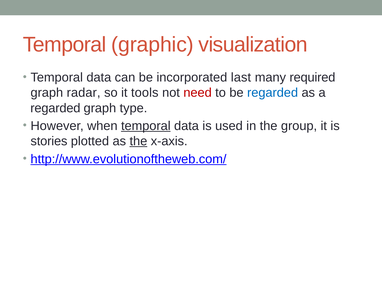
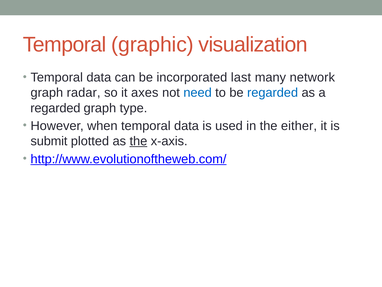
required: required -> network (312, 77)
tools: tools -> axes (145, 93)
need colour: red -> blue (198, 93)
temporal underline: present -> none (146, 126)
group: group -> either (299, 126)
stories: stories -> submit (49, 141)
